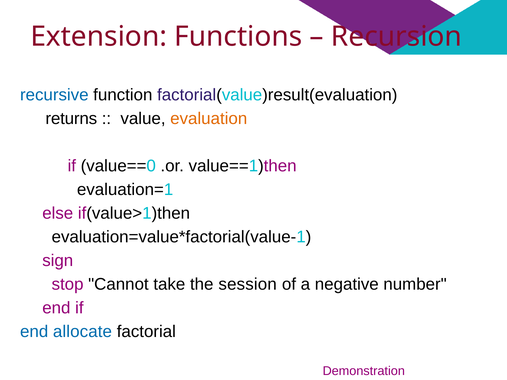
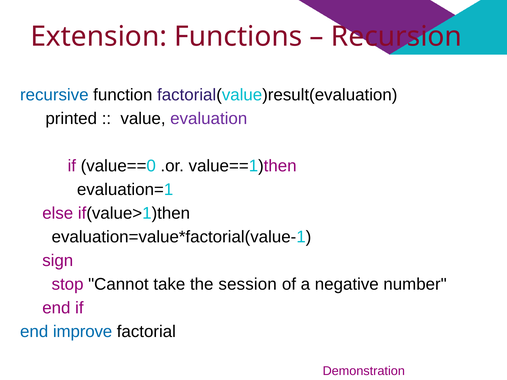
returns: returns -> printed (71, 119)
evaluation colour: orange -> purple (209, 119)
allocate: allocate -> improve (83, 332)
